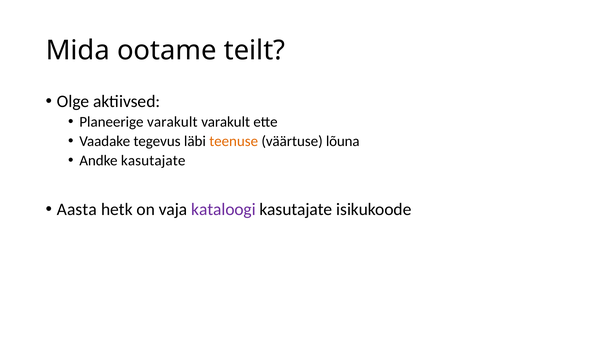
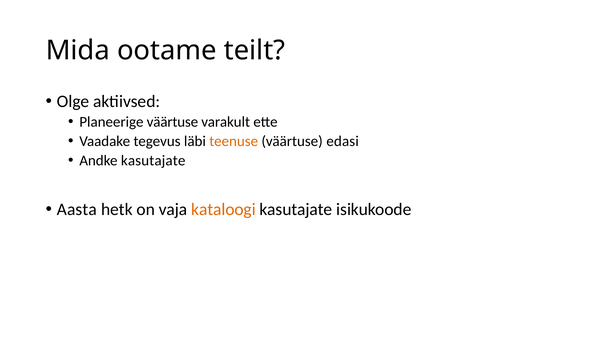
Planeerige varakult: varakult -> väärtuse (172, 122)
lõuna: lõuna -> edasi (343, 141)
kataloogi colour: purple -> orange (223, 209)
